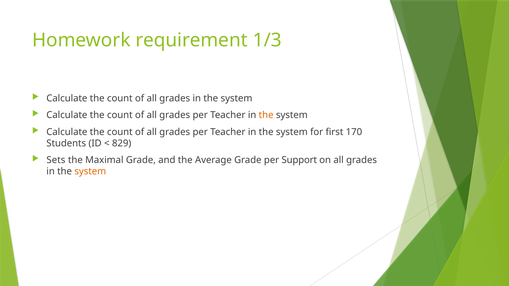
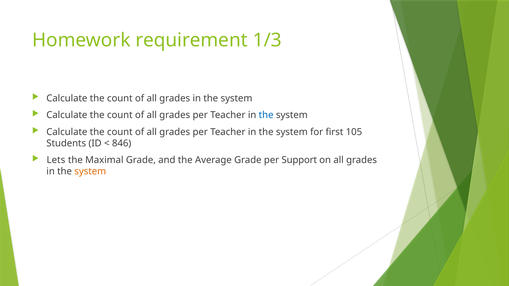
the colour: orange -> blue (266, 115)
170: 170 -> 105 (354, 132)
829: 829 -> 846 (122, 143)
Sets: Sets -> Lets (56, 160)
